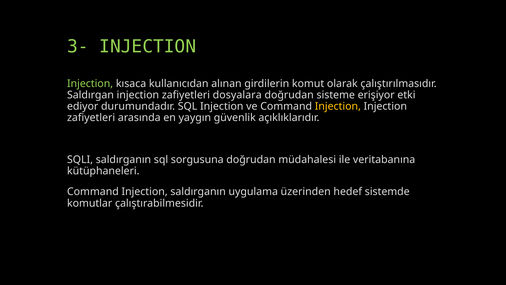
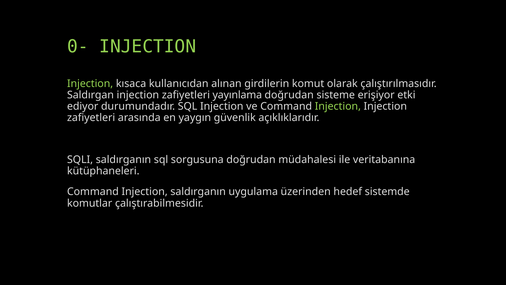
3-: 3- -> 0- (78, 47)
dosyalara: dosyalara -> yayınlama (237, 95)
Injection colour: yellow -> light green (338, 106)
